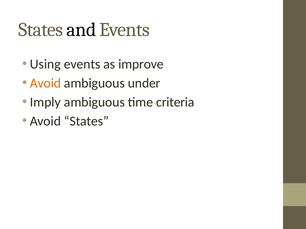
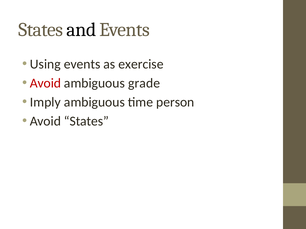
improve: improve -> exercise (141, 64)
Avoid colour: orange -> red (45, 83)
under: under -> grade (144, 83)
criteria: criteria -> person (175, 102)
